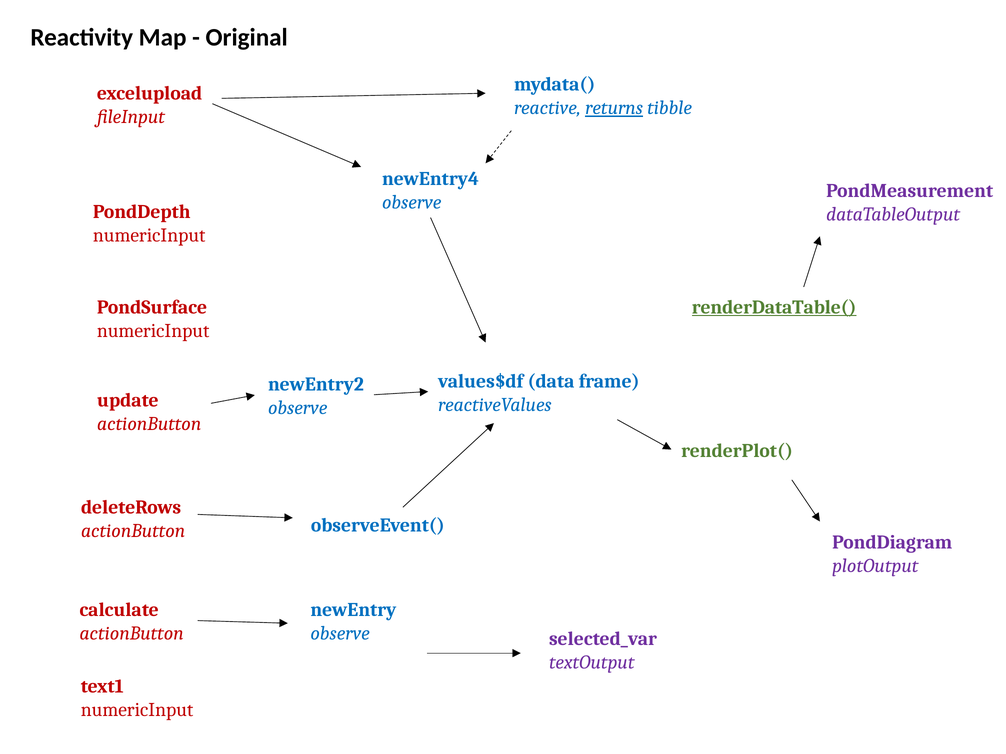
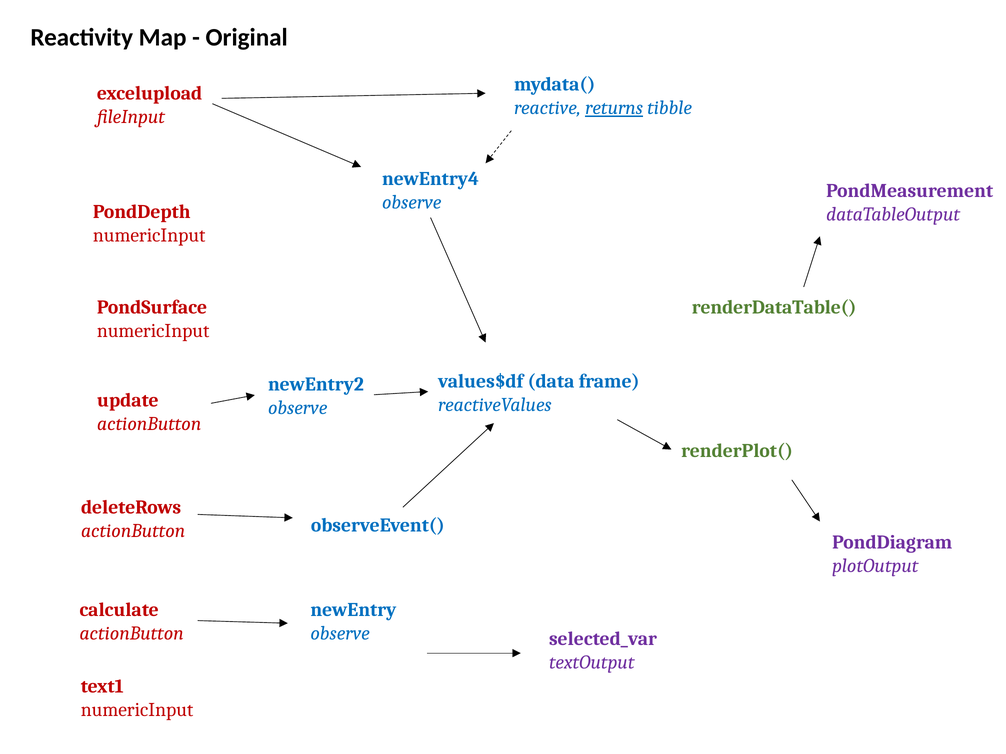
renderDataTable( underline: present -> none (774, 307)
